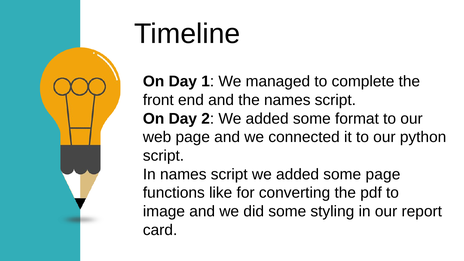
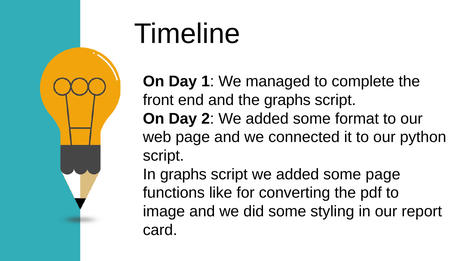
the names: names -> graphs (287, 100)
In names: names -> graphs (183, 174)
